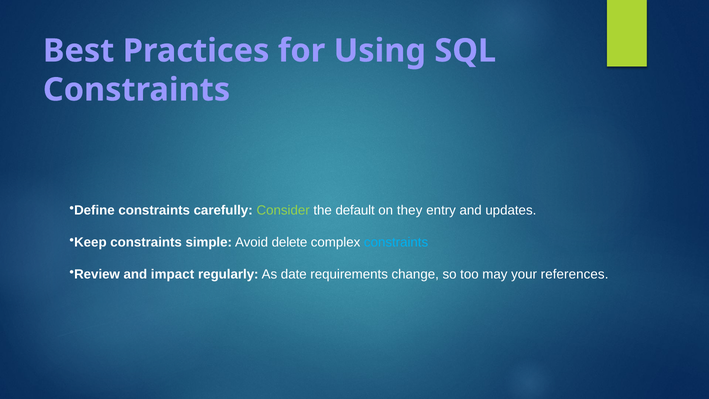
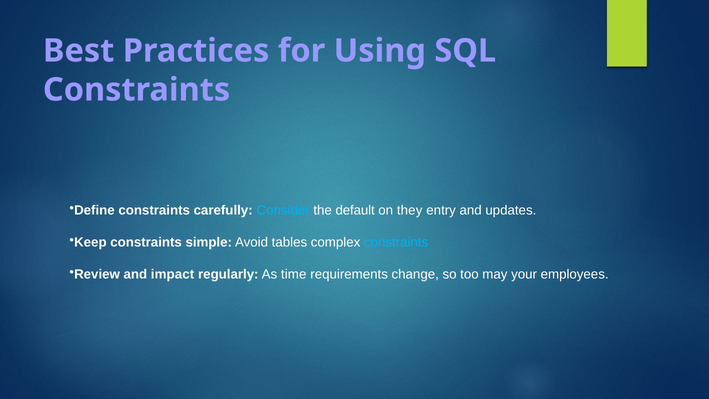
Consider colour: light green -> light blue (283, 210)
delete: delete -> tables (289, 242)
date: date -> time (294, 274)
references: references -> employees (575, 274)
